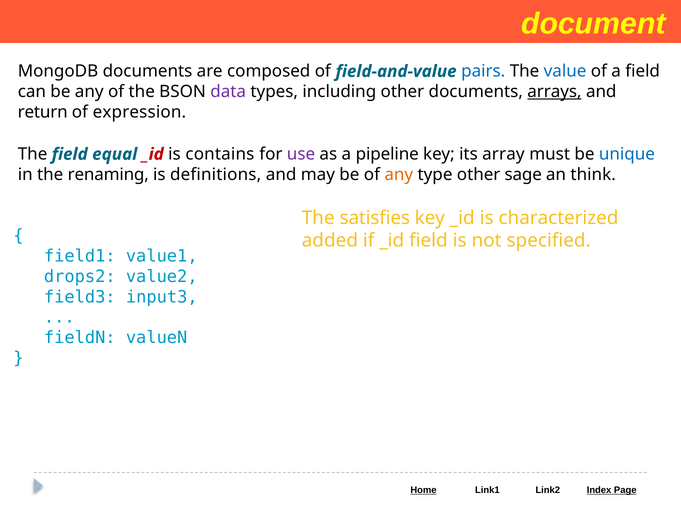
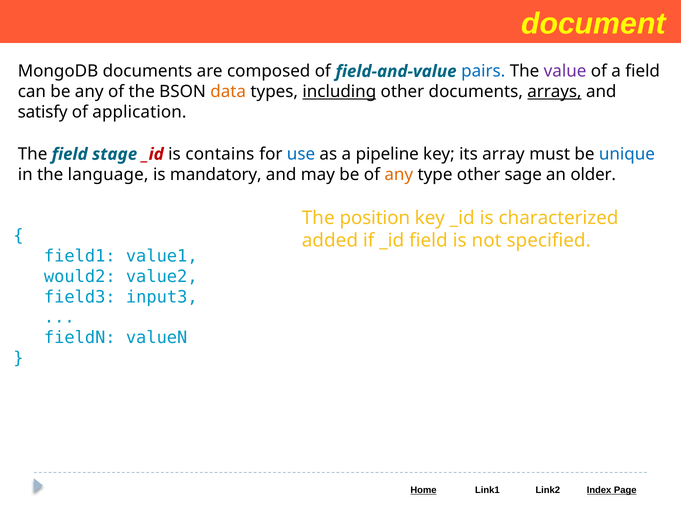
value colour: blue -> purple (565, 71)
data colour: purple -> orange (228, 92)
including underline: none -> present (339, 92)
return: return -> satisfy (43, 112)
expression: expression -> application (139, 112)
equal: equal -> stage (115, 154)
use colour: purple -> blue (301, 154)
renaming: renaming -> language (108, 175)
definitions: definitions -> mandatory (216, 175)
think: think -> older (593, 175)
satisfies: satisfies -> position (375, 218)
drops2: drops2 -> would2 (80, 277)
